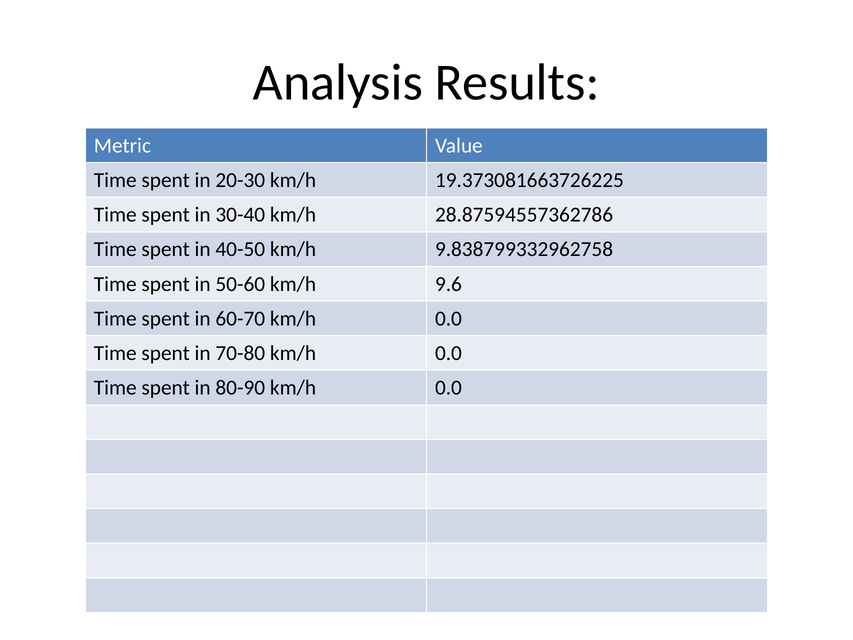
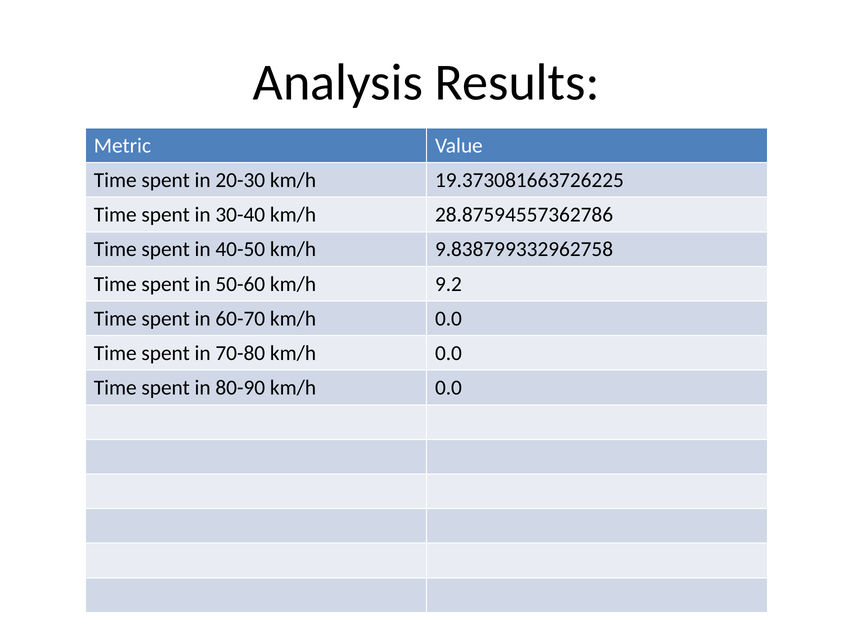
9.6: 9.6 -> 9.2 (448, 284)
